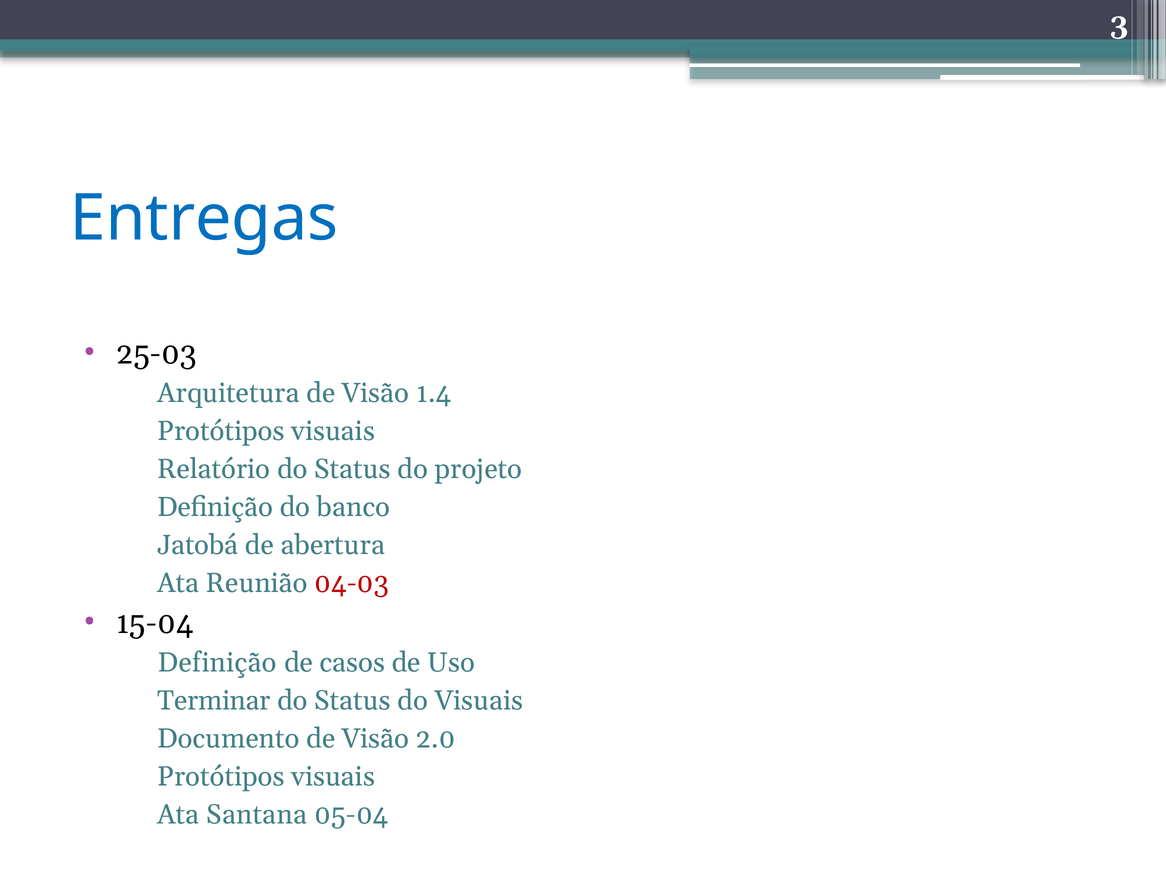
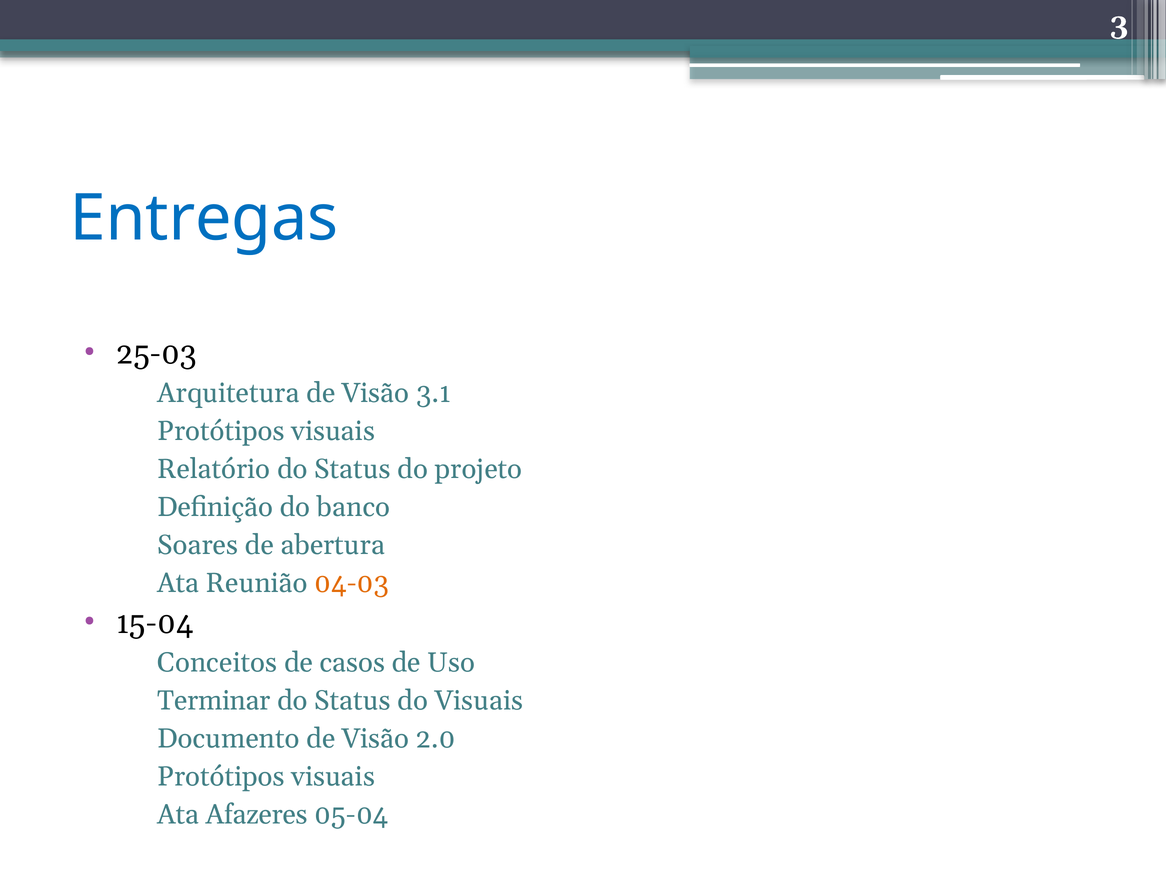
1.4: 1.4 -> 3.1 (434, 393)
Jatobá: Jatobá -> Soares (198, 545)
04-03 colour: red -> orange (352, 583)
Definição: Definição -> Conceitos (217, 662)
Santana: Santana -> Afazeres (257, 814)
